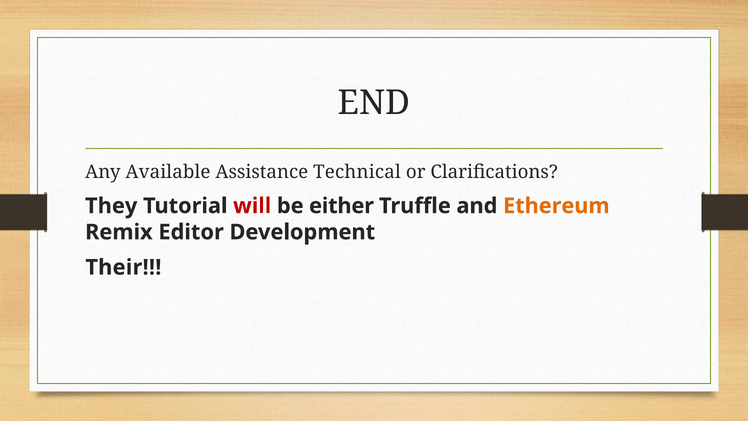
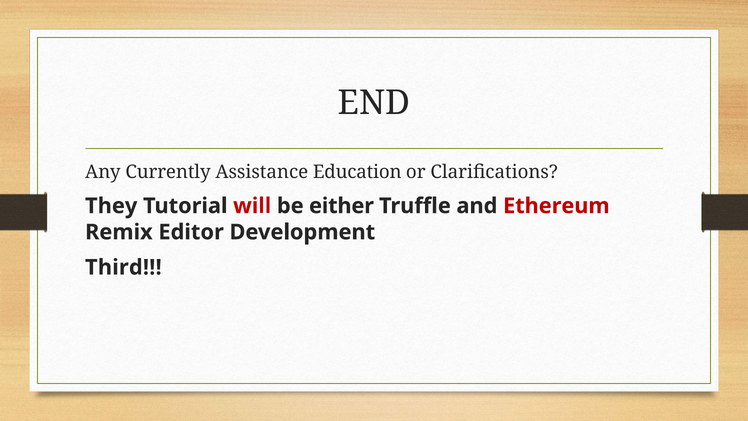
Available: Available -> Currently (168, 172)
Technical: Technical -> Education (357, 172)
Ethereum colour: orange -> red (556, 206)
Their: Their -> Third (123, 267)
